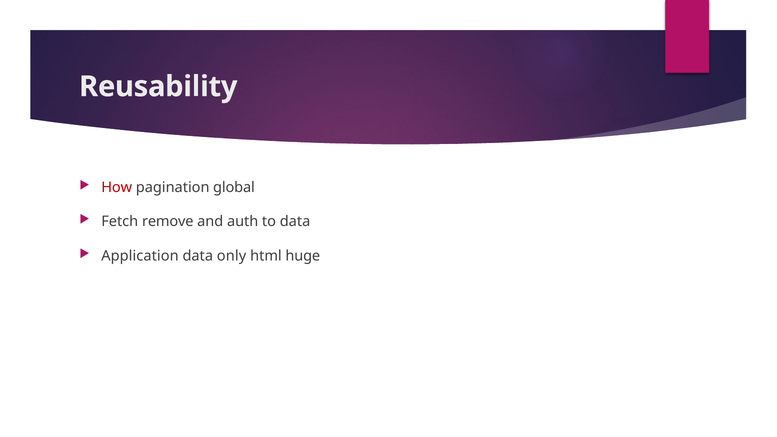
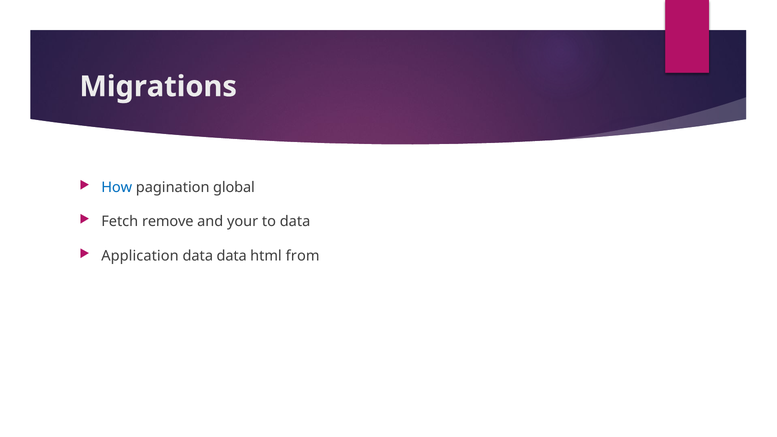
Reusability: Reusability -> Migrations (158, 87)
How colour: red -> blue (117, 187)
auth: auth -> your (243, 222)
data only: only -> data (232, 256)
huge: huge -> from (303, 256)
